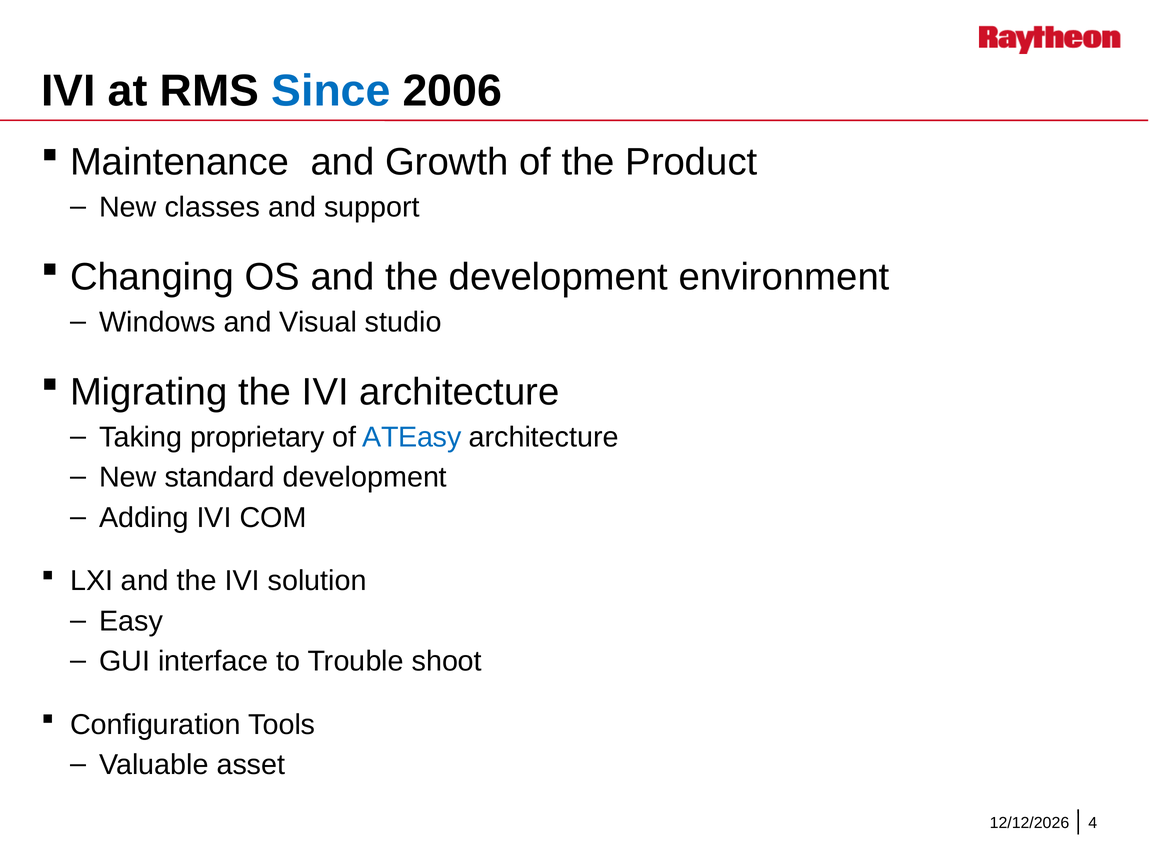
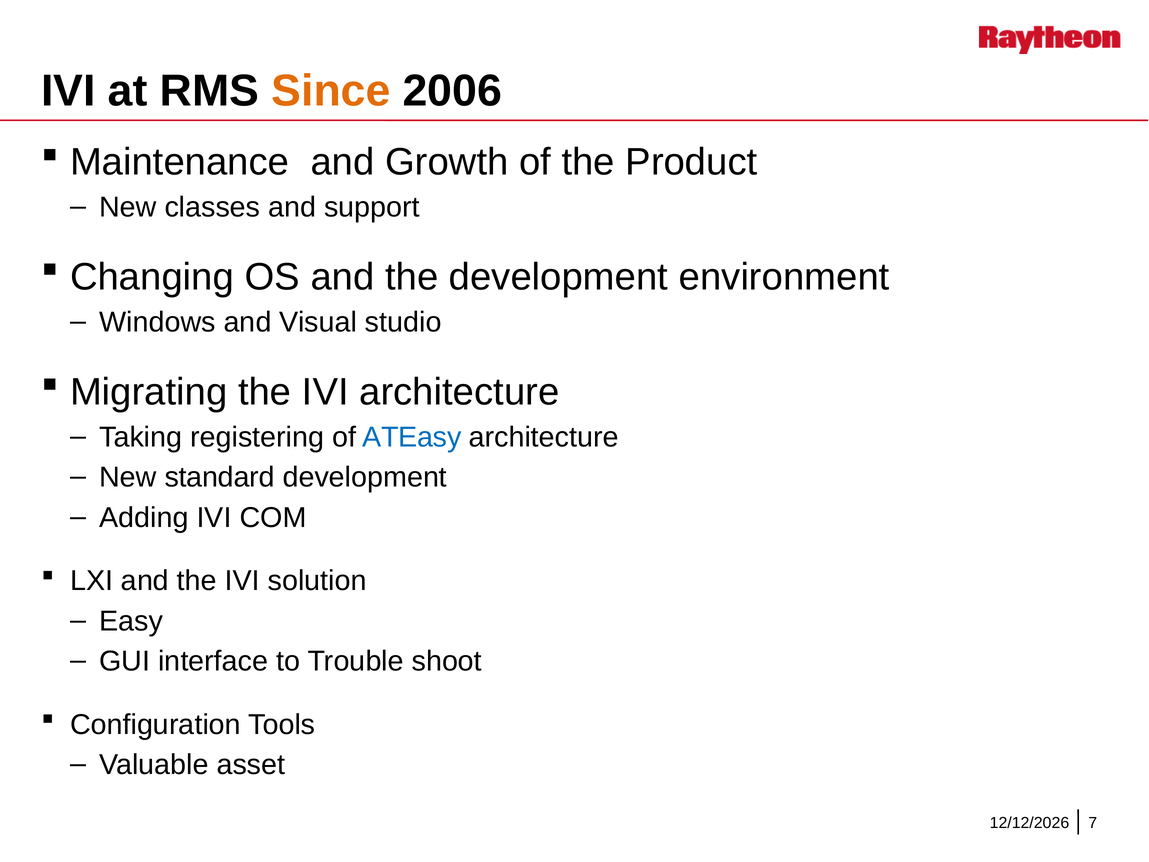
Since colour: blue -> orange (331, 91)
proprietary: proprietary -> registering (257, 437)
4: 4 -> 7 (1093, 823)
